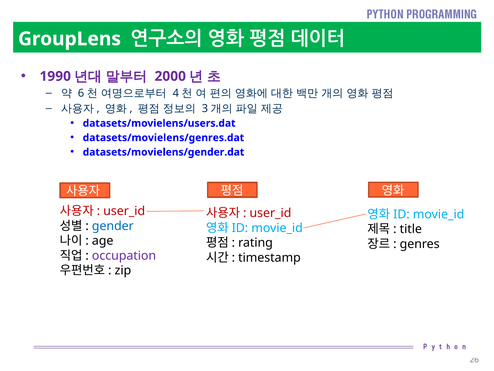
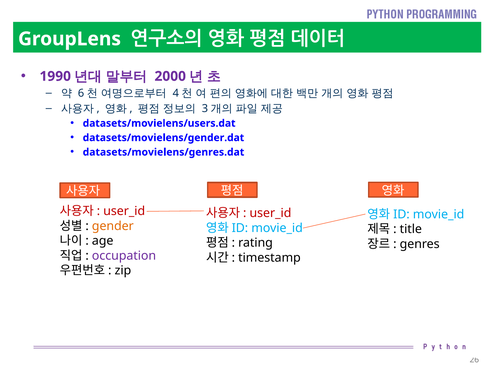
datasets/movielens/genres.dat: datasets/movielens/genres.dat -> datasets/movielens/gender.dat (163, 138)
datasets/movielens/gender.dat: datasets/movielens/gender.dat -> datasets/movielens/genres.dat (163, 152)
gender colour: blue -> orange (113, 226)
